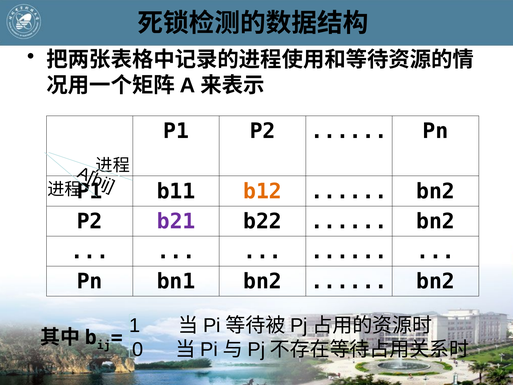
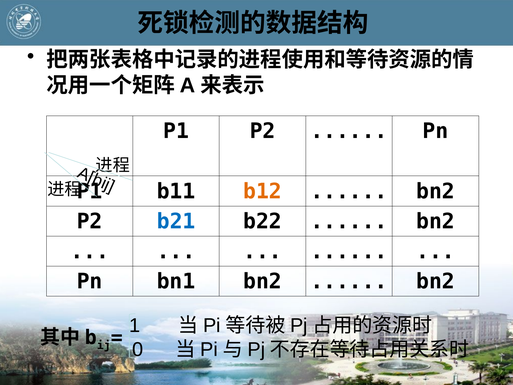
b21 colour: purple -> blue (176, 221)
